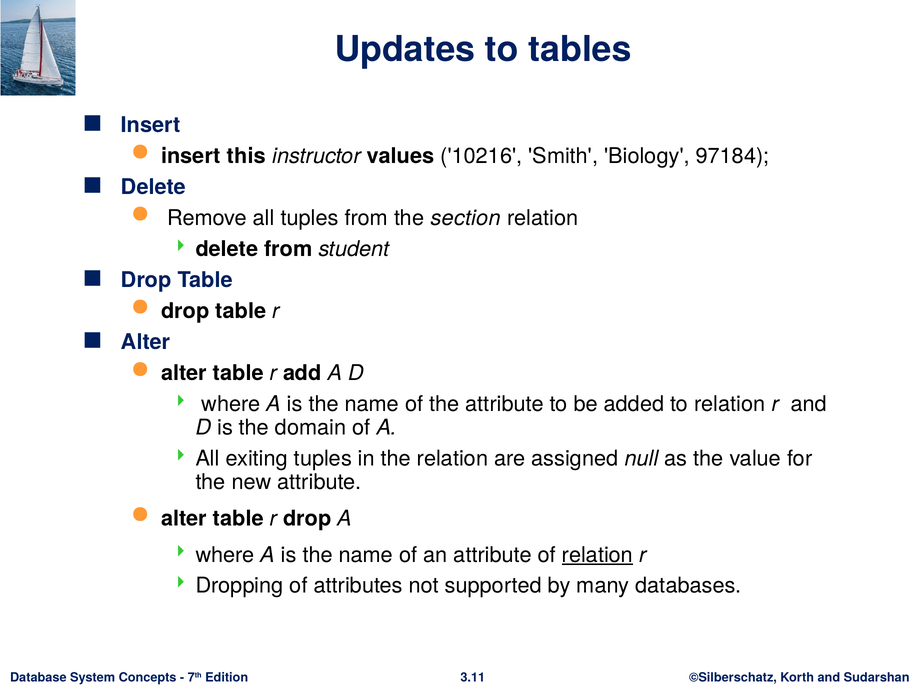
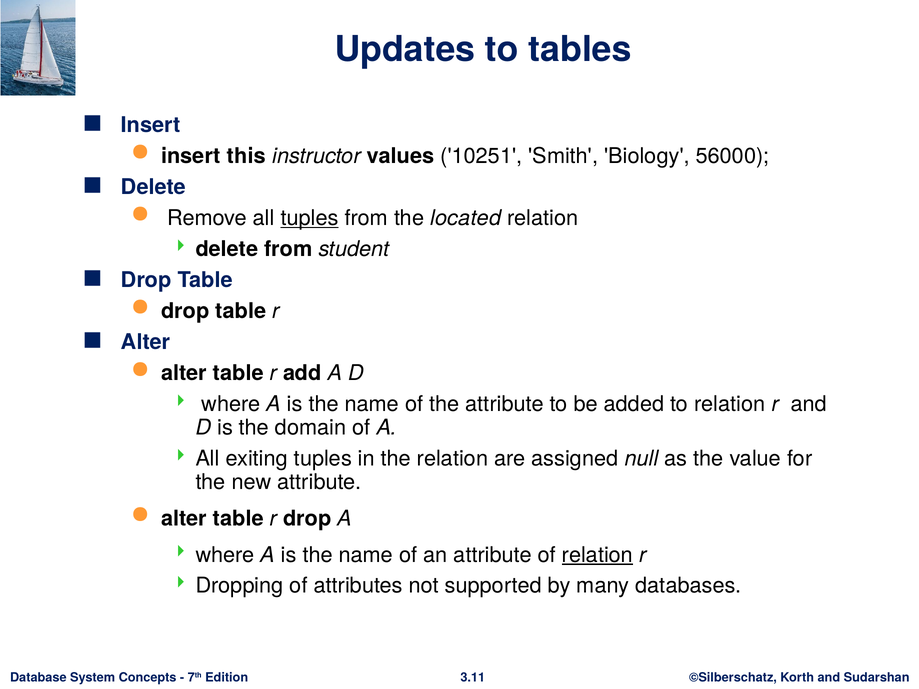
10216: 10216 -> 10251 (481, 156)
97184: 97184 -> 56000 (733, 156)
tuples underline: none -> present (310, 218)
section: section -> located (466, 218)
